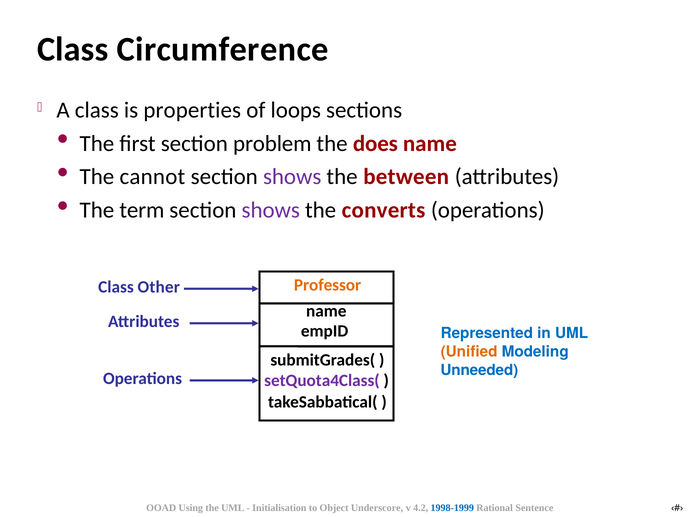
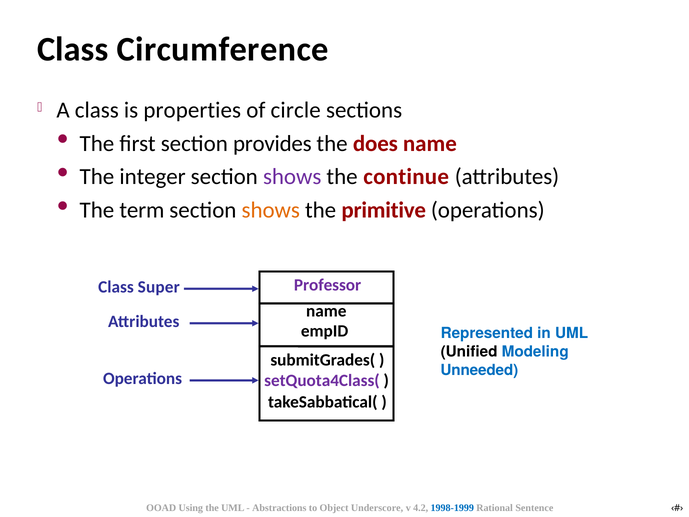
loops: loops -> circle (296, 110)
problem: problem -> provides (272, 143)
cannot: cannot -> integer (153, 177)
between: between -> continue (406, 177)
shows colour: purple -> orange (271, 210)
converts: converts -> primitive (384, 210)
Professor colour: orange -> purple (328, 285)
Other: Other -> Super (159, 287)
Unified colour: orange -> black (469, 352)
Initialisation: Initialisation -> Abstractions (279, 508)
